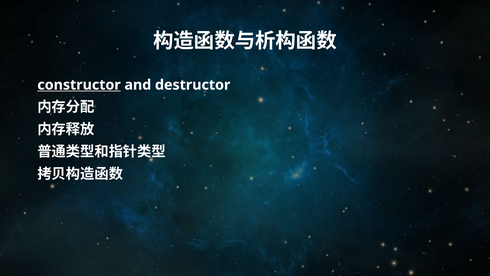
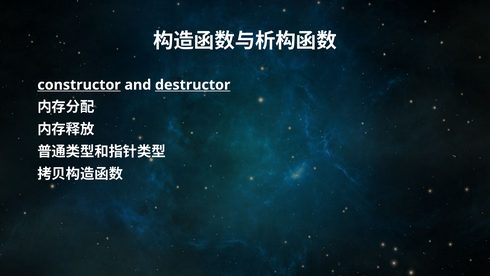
destructor underline: none -> present (193, 85)
